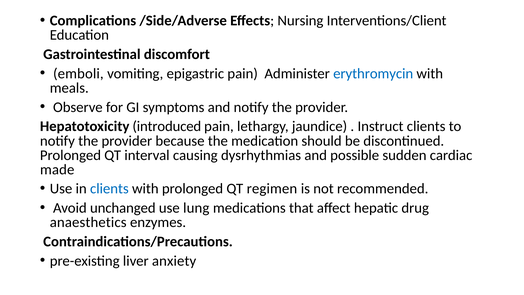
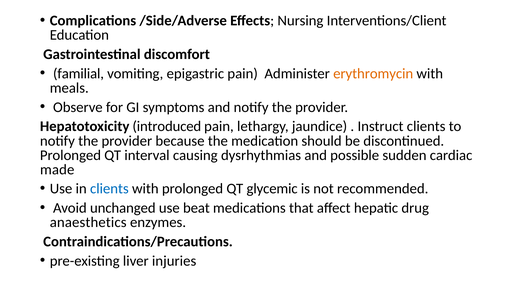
emboli: emboli -> familial (79, 74)
erythromycin colour: blue -> orange (373, 74)
regimen: regimen -> glycemic (272, 189)
lung: lung -> beat (196, 208)
anxiety: anxiety -> injuries (174, 261)
